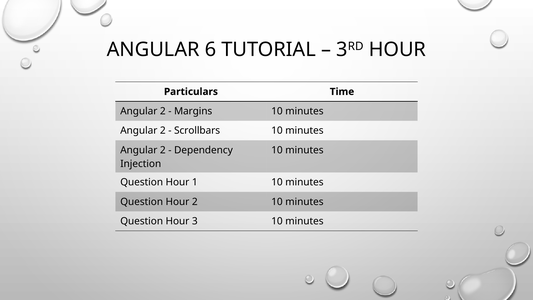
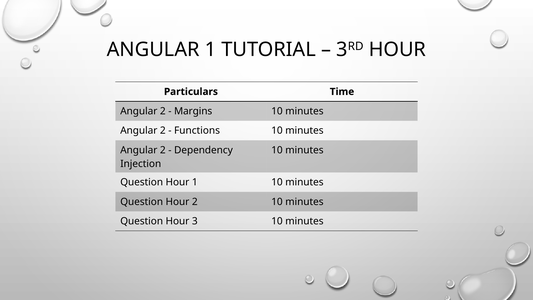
ANGULAR 6: 6 -> 1 (210, 50)
Scrollbars: Scrollbars -> Functions (197, 131)
